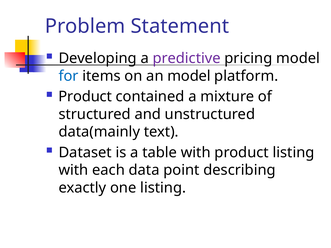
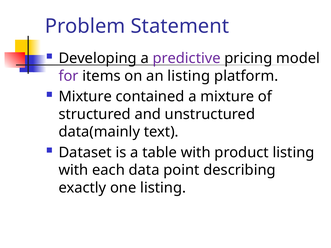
for colour: blue -> purple (69, 76)
an model: model -> listing (189, 76)
Product: Product -> Mixture (85, 97)
